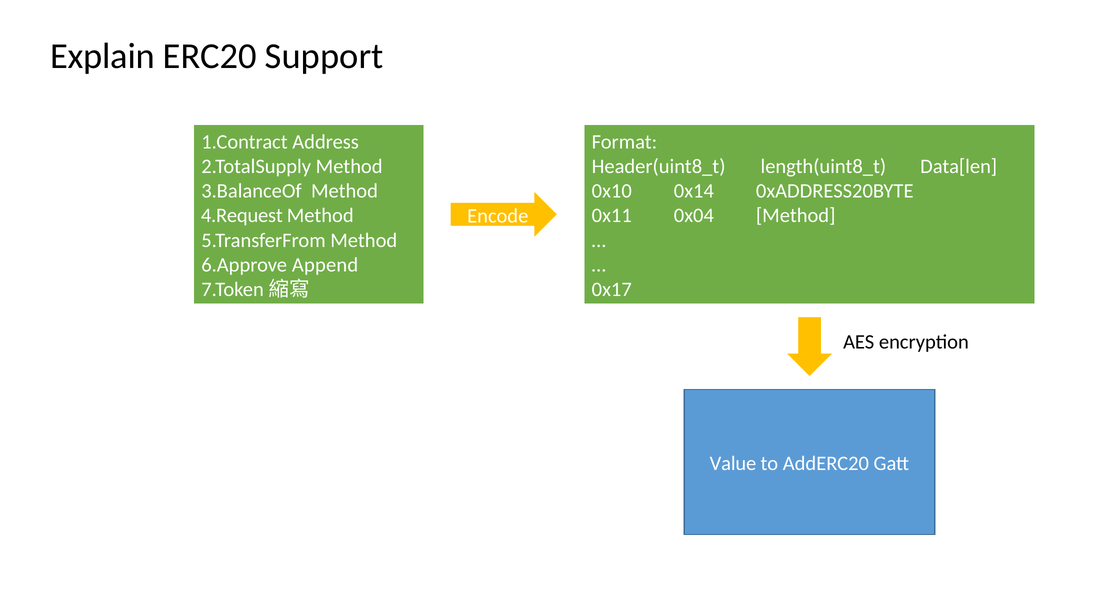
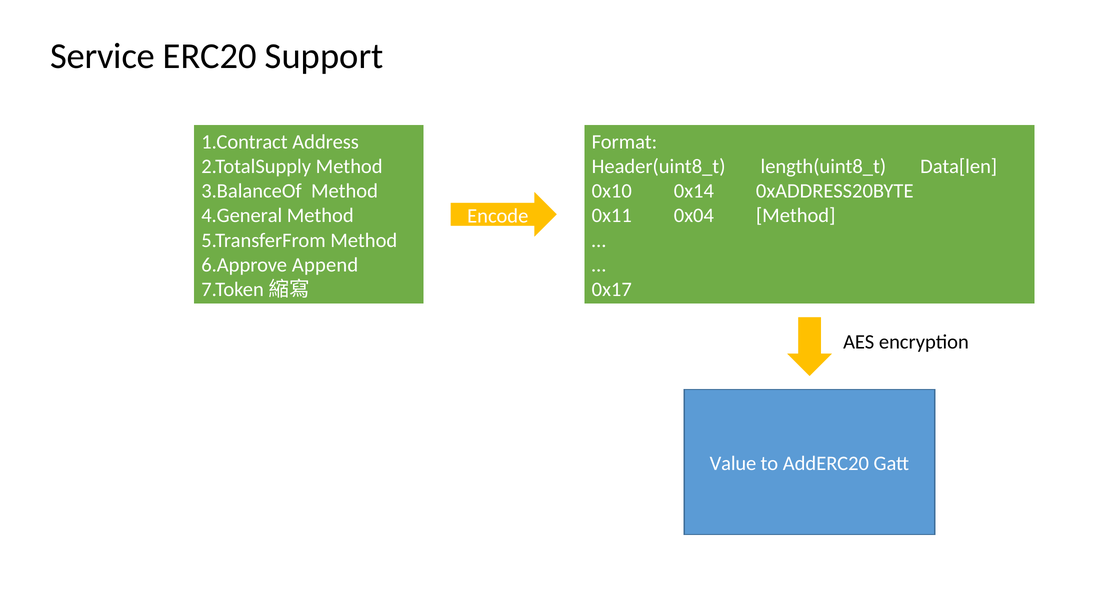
Explain: Explain -> Service (103, 56)
4.Request: 4.Request -> 4.General (242, 216)
